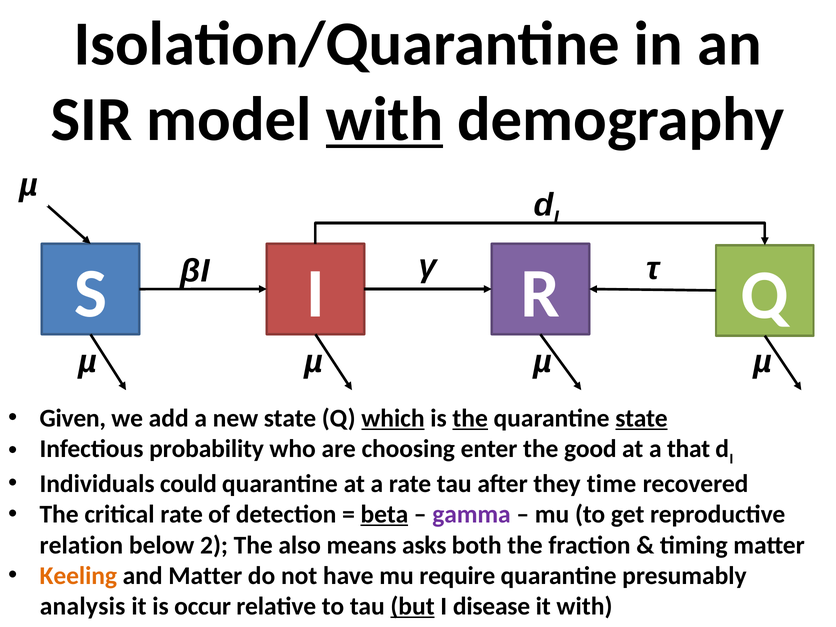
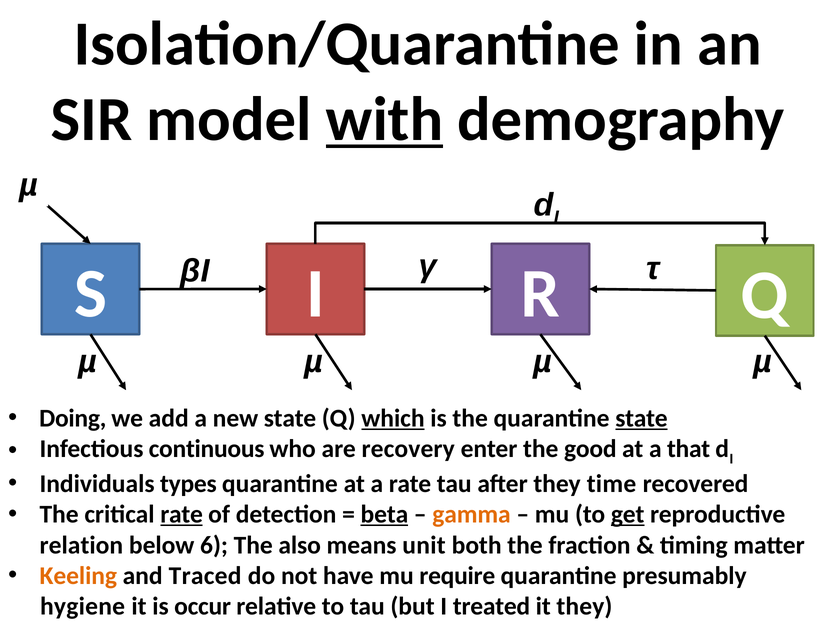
Given: Given -> Doing (73, 418)
the underline: present -> none (470, 418)
probability: probability -> continuous (207, 449)
choosing: choosing -> recovery (408, 449)
could: could -> types (188, 484)
rate underline: none -> present (182, 514)
gamma colour: purple -> orange (471, 514)
get underline: none -> present (628, 514)
2: 2 -> 6 (214, 545)
asks: asks -> unit (424, 545)
and Matter: Matter -> Traced (205, 576)
analysis: analysis -> hygiene (83, 606)
but underline: present -> none (413, 606)
disease: disease -> treated (492, 606)
it with: with -> they (584, 606)
